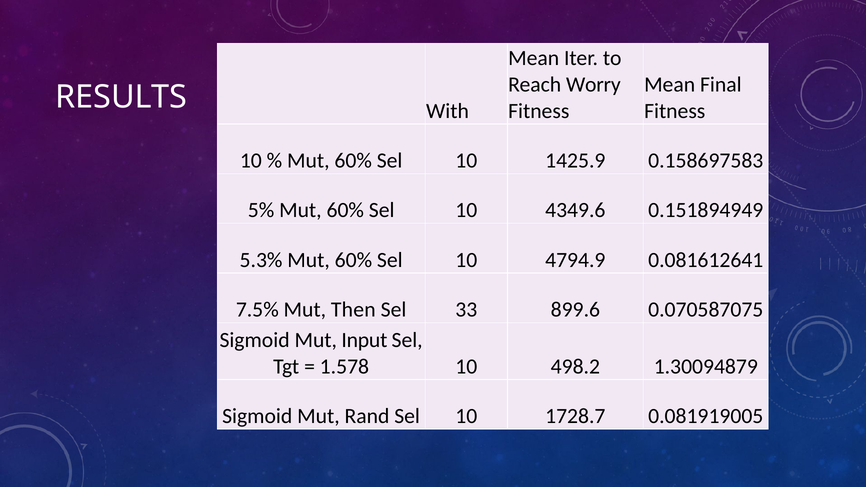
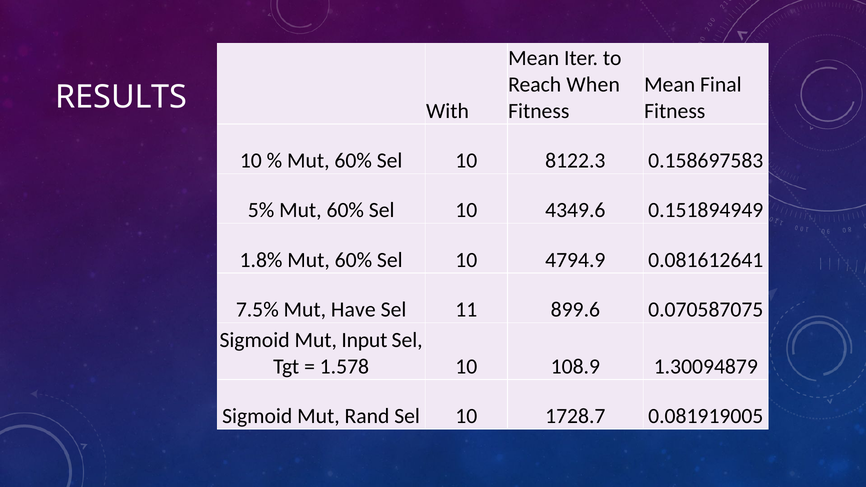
Worry: Worry -> When (593, 85)
1425.9: 1425.9 -> 8122.3 (575, 161)
5.3%: 5.3% -> 1.8% (261, 260)
Then: Then -> Have (353, 310)
33: 33 -> 11 (466, 310)
498.2: 498.2 -> 108.9 (575, 366)
